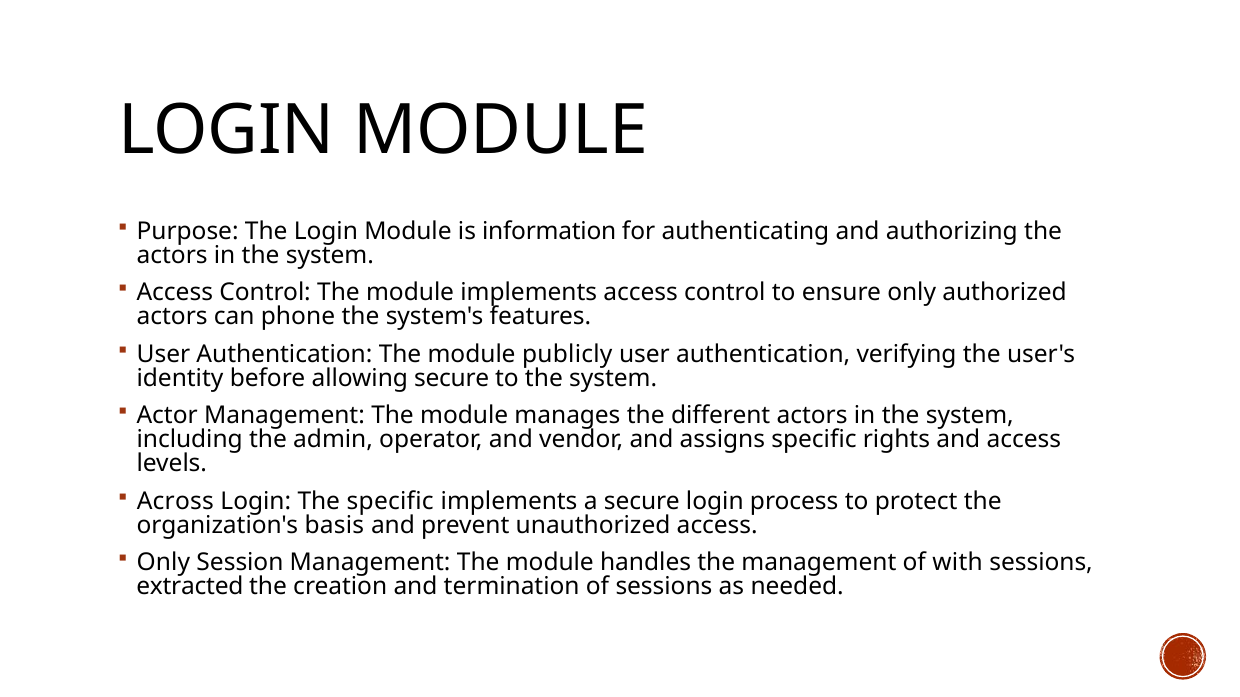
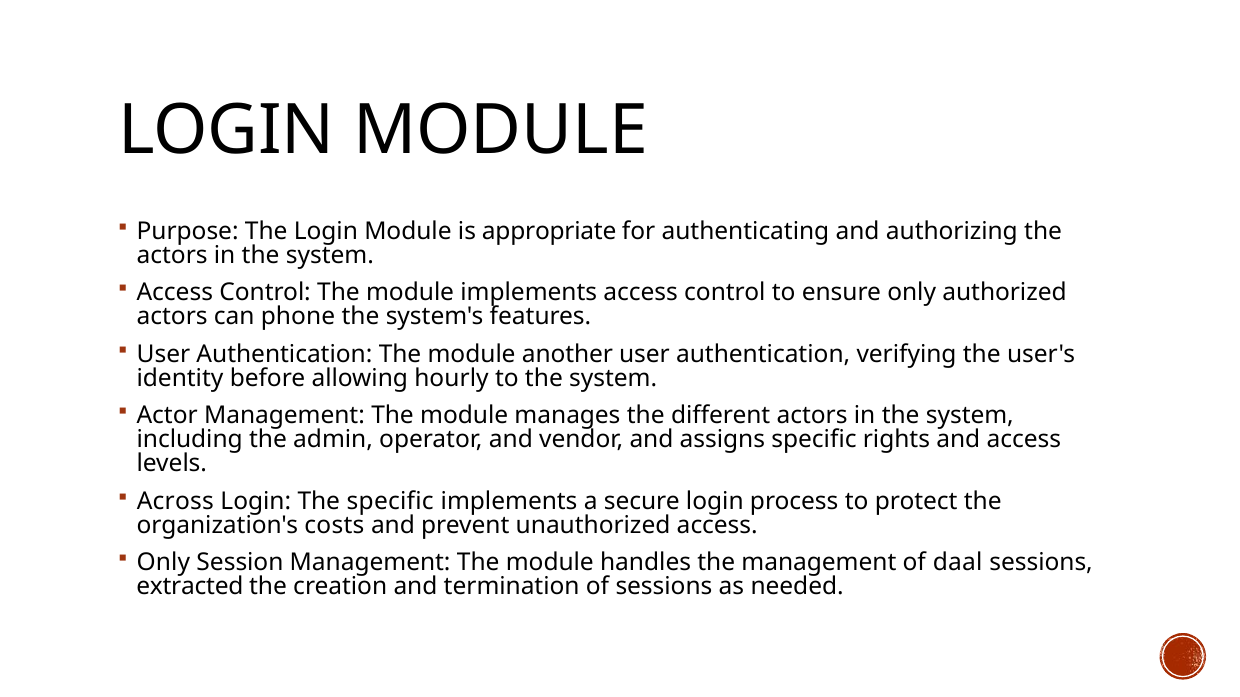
information: information -> appropriate (549, 231)
publicly: publicly -> another (567, 355)
allowing secure: secure -> hourly (451, 378)
basis: basis -> costs (334, 525)
with: with -> daal (958, 563)
